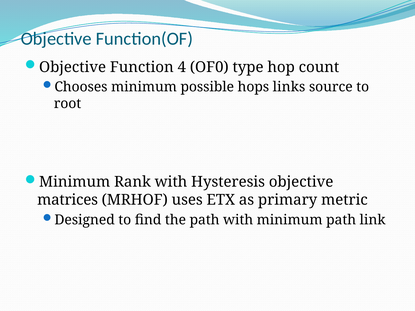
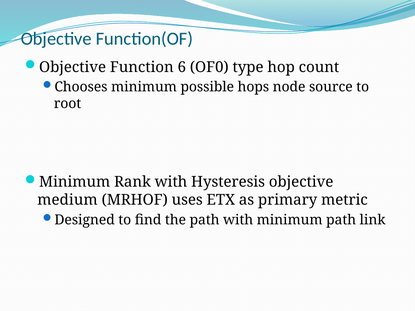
4: 4 -> 6 (182, 67)
links: links -> node (289, 87)
matrices: matrices -> medium (67, 200)
